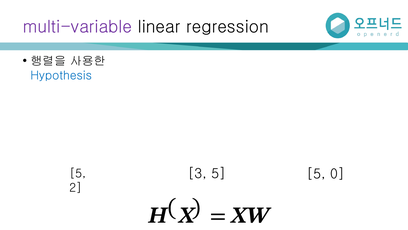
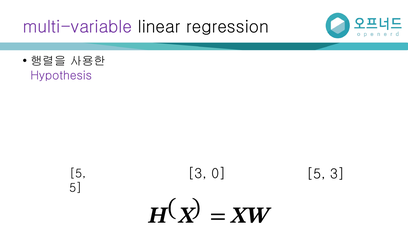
Hypothesis colour: blue -> purple (61, 75)
3 5: 5 -> 0 (219, 173)
0: 0 -> 3 (337, 174)
2: 2 -> 5 (76, 188)
